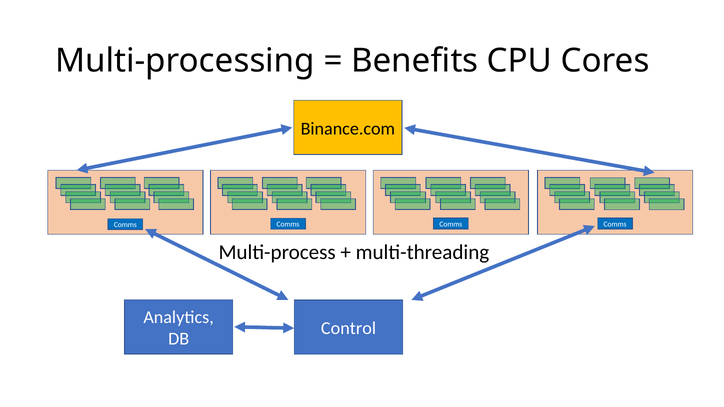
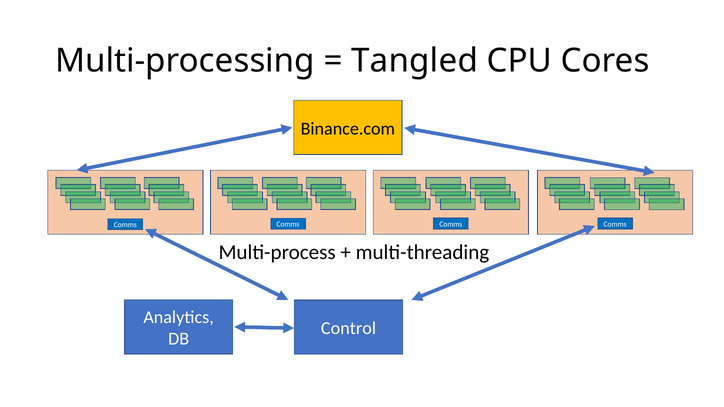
Benefits: Benefits -> Tangled (415, 61)
